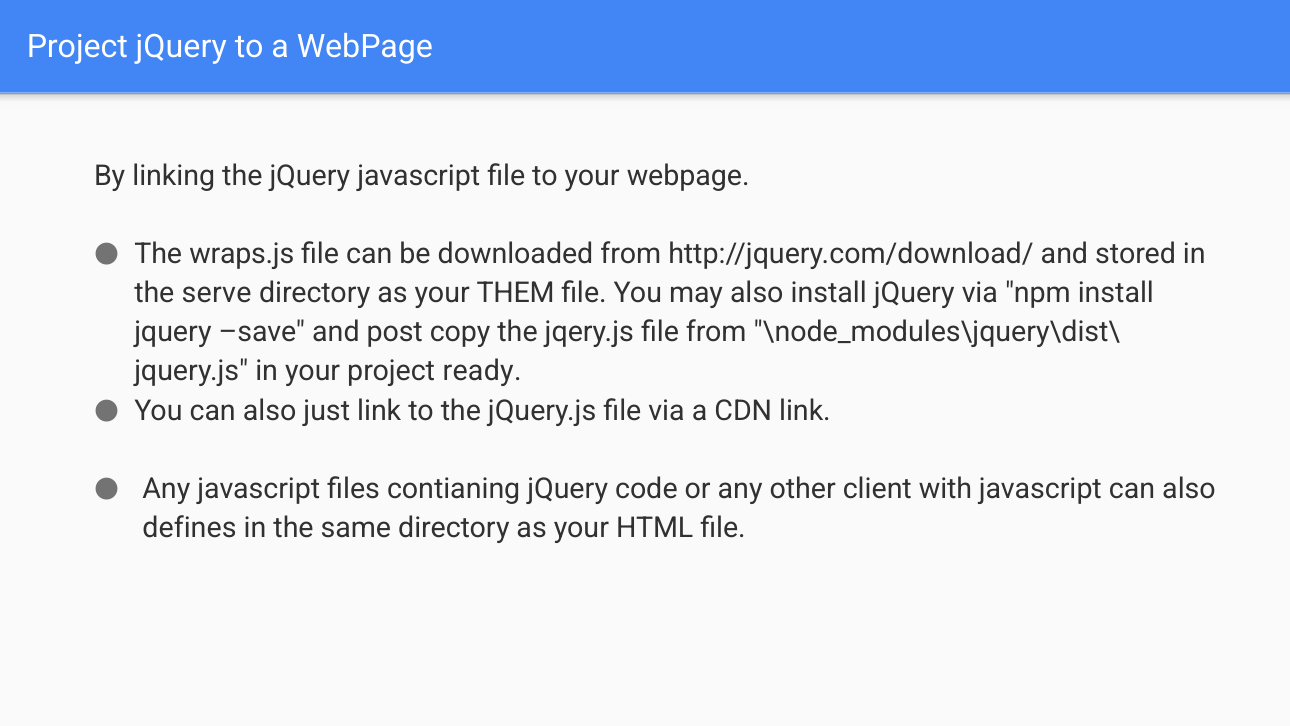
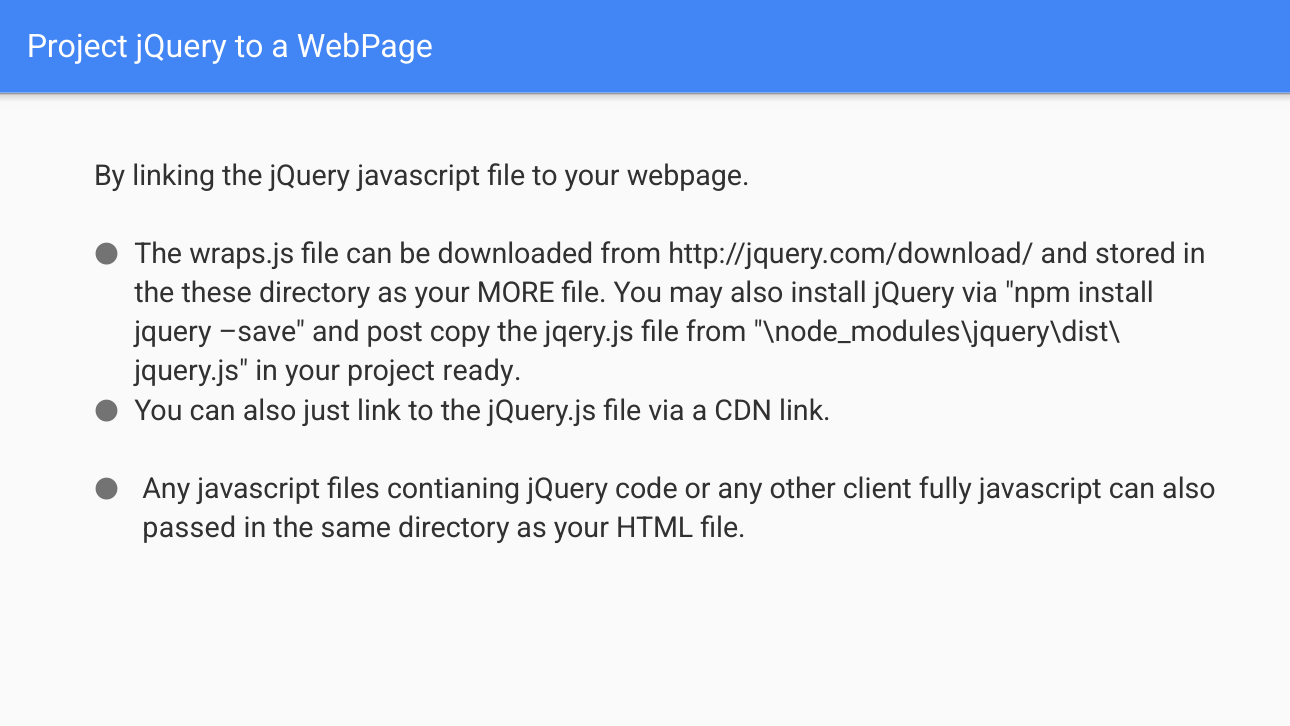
serve: serve -> these (217, 293)
THEM: THEM -> MORE (516, 293)
with: with -> fully (945, 489)
defines: defines -> passed (189, 528)
